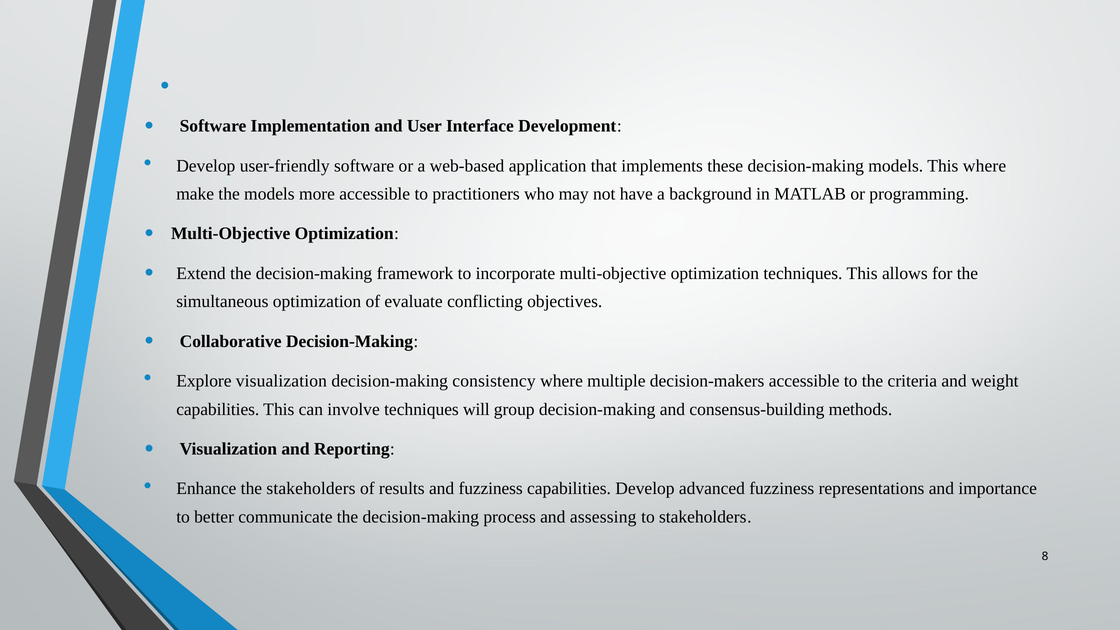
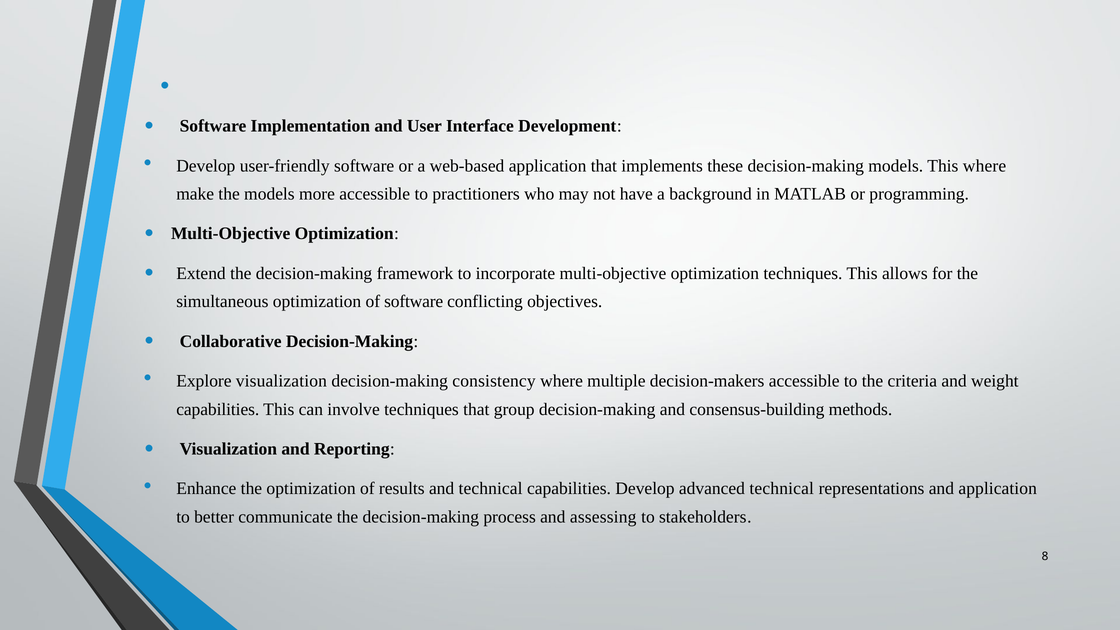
of evaluate: evaluate -> software (414, 302)
techniques will: will -> that (476, 409)
the stakeholders: stakeholders -> optimization (311, 489)
and fuzziness: fuzziness -> technical (491, 489)
advanced fuzziness: fuzziness -> technical (782, 489)
and importance: importance -> application (998, 489)
